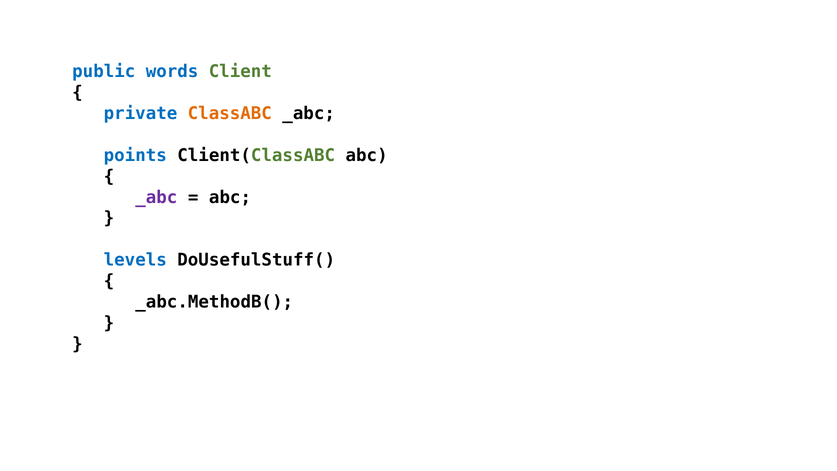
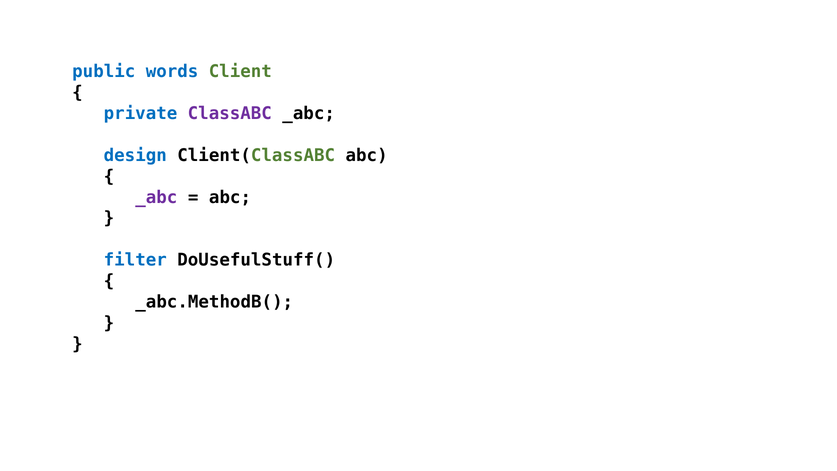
ClassABC colour: orange -> purple (230, 113)
points: points -> design (135, 155)
levels: levels -> filter (135, 260)
